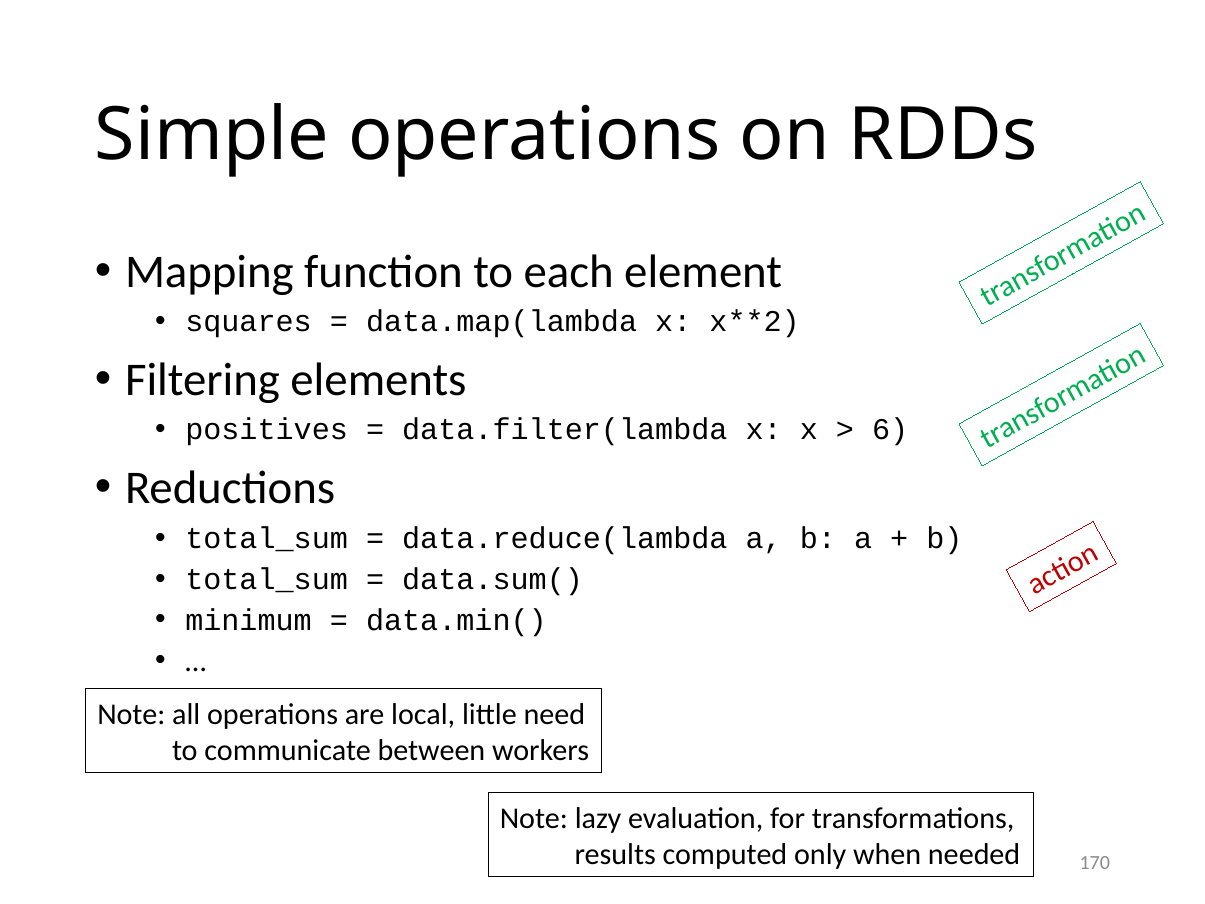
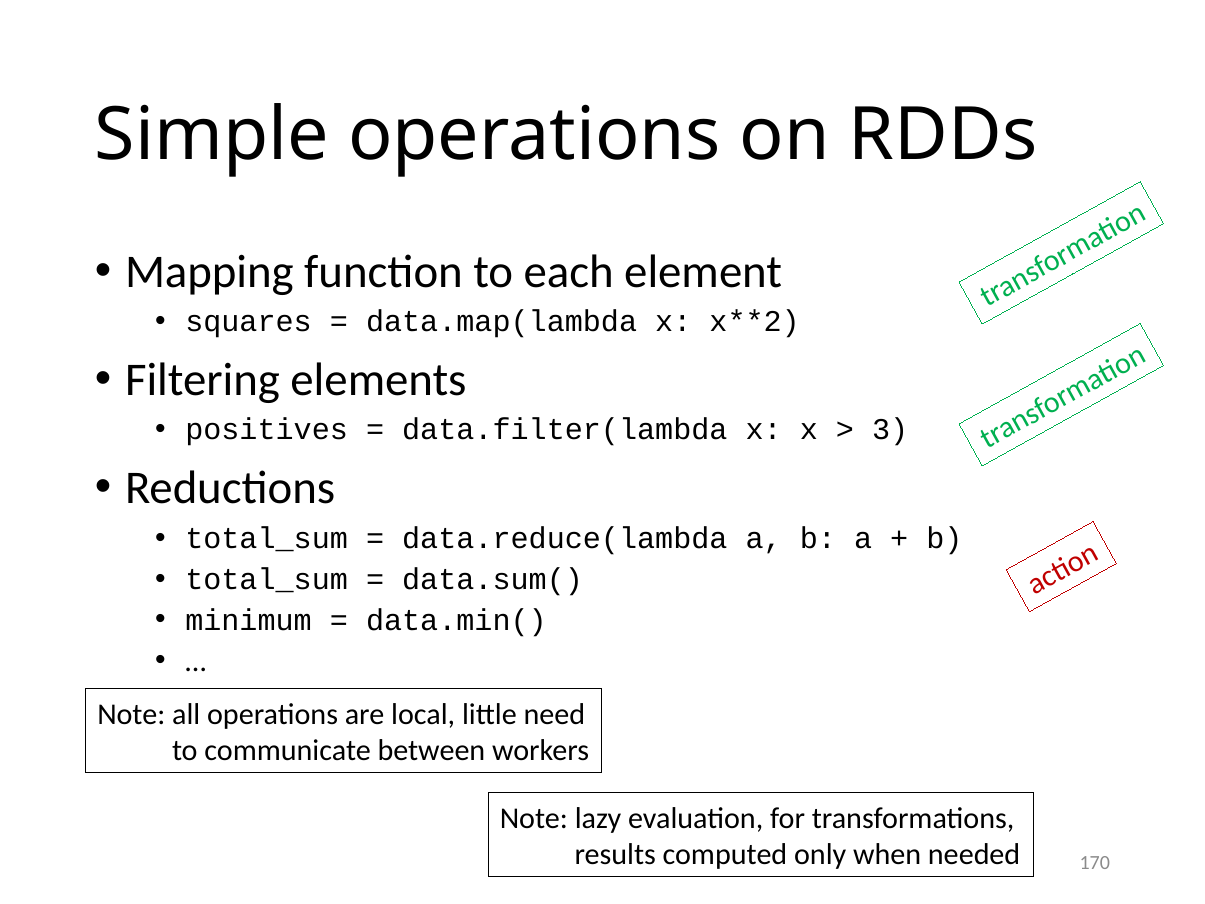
6: 6 -> 3 (890, 430)
